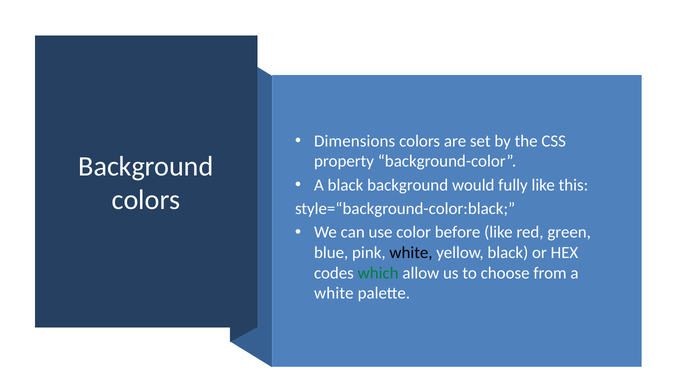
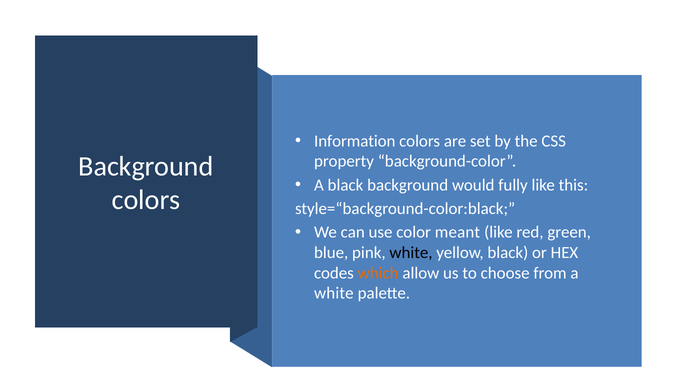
Dimensions: Dimensions -> Information (355, 141)
before: before -> meant (457, 232)
which colour: green -> orange (378, 273)
